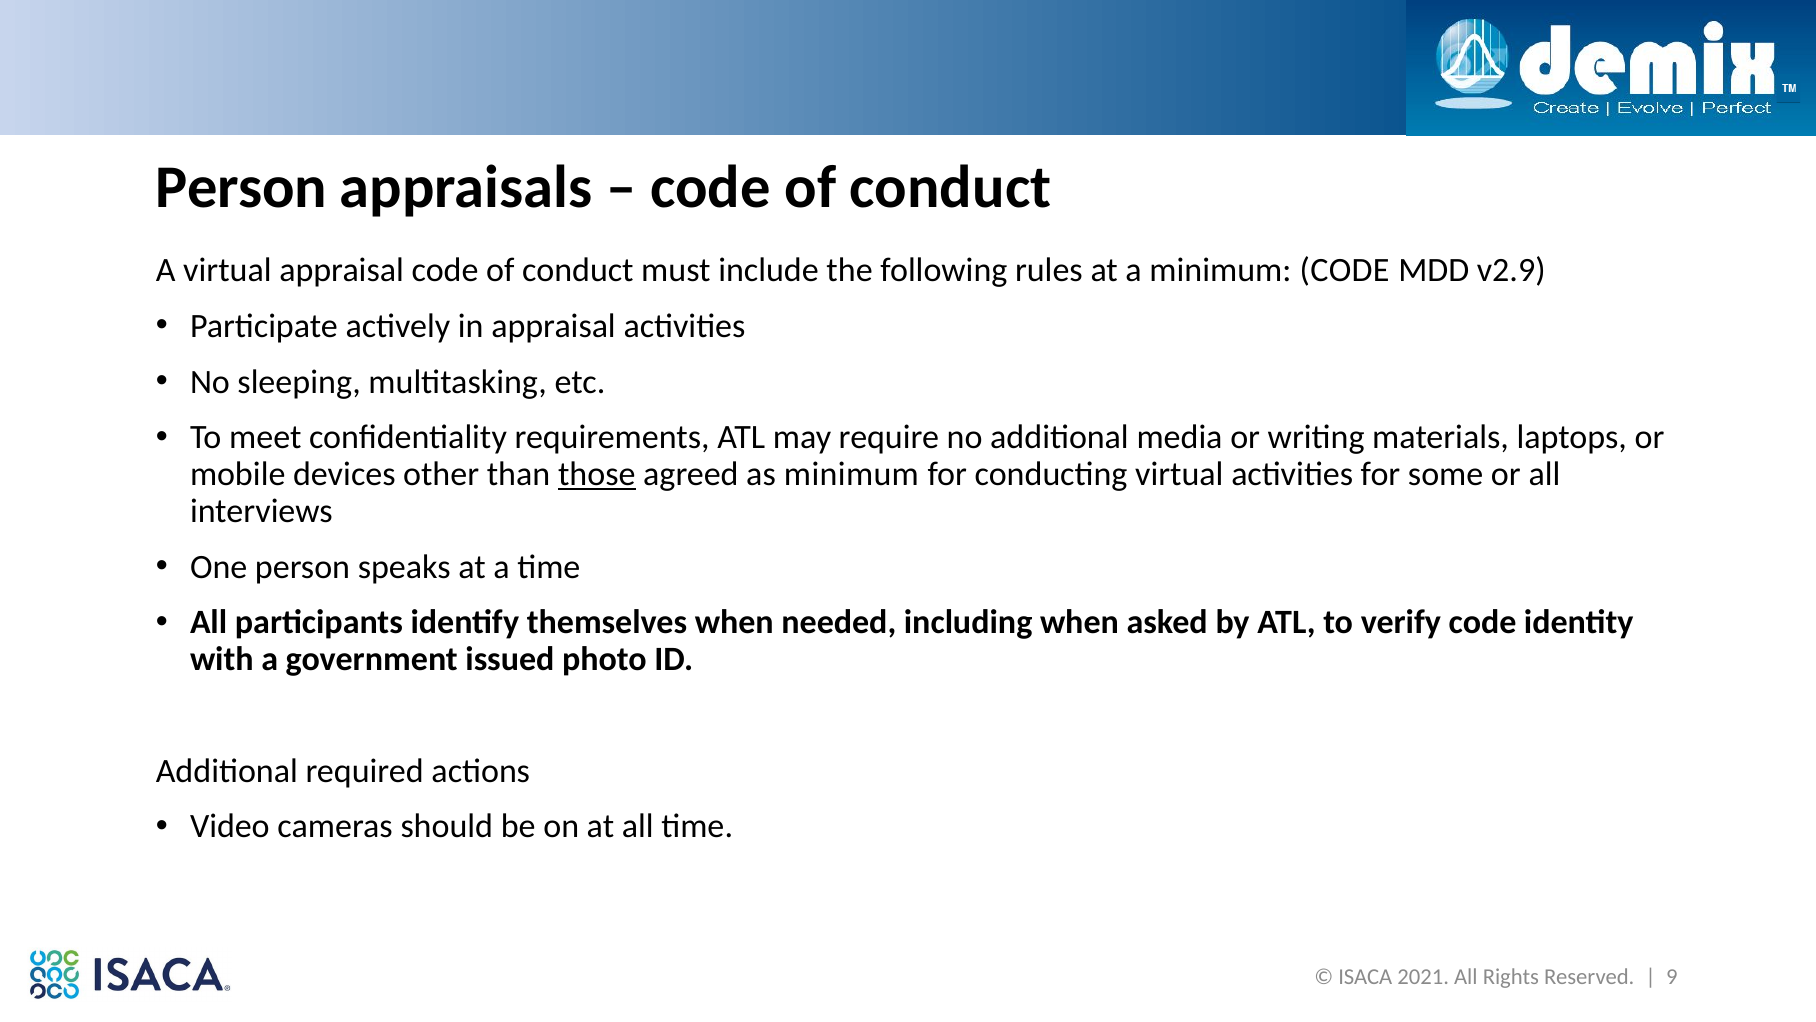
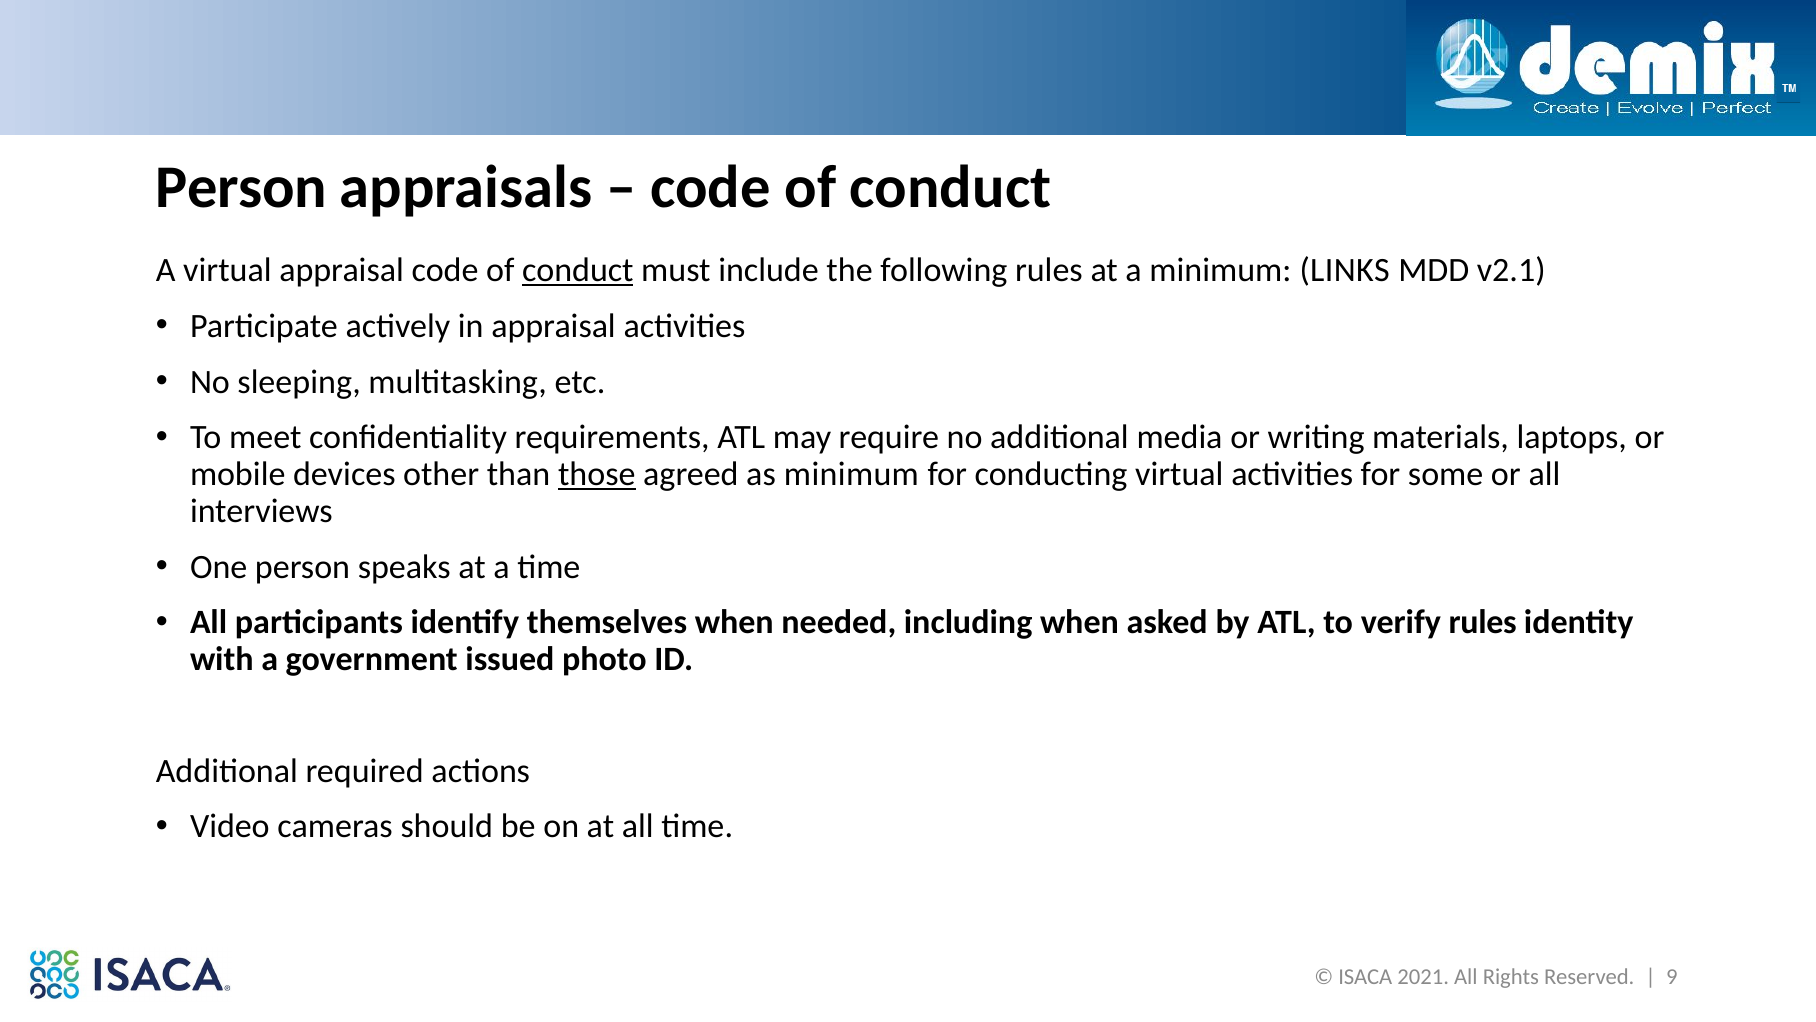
conduct underline: none -> present (578, 270)
minimum CODE: CODE -> LINKS (1345, 270)
v2.9: v2.9 -> v2.1 (1511, 270)
verify code: code -> rules (1483, 622)
